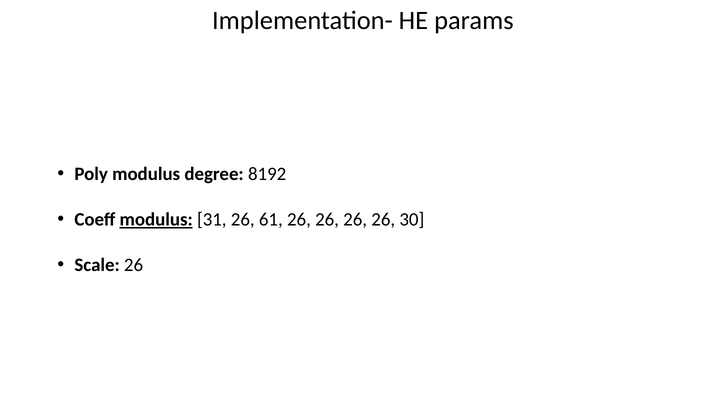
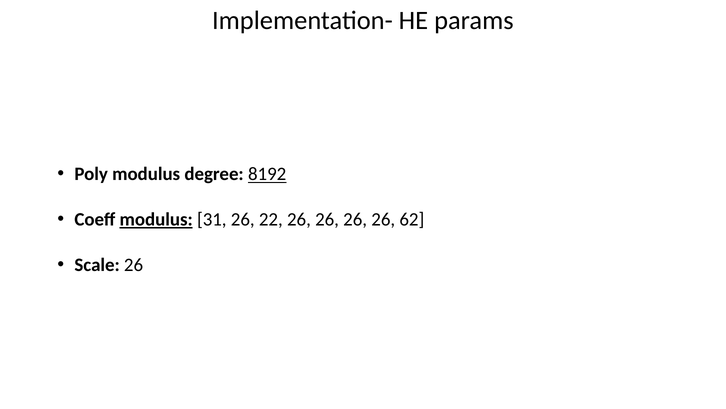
8192 underline: none -> present (267, 174)
61: 61 -> 22 (271, 219)
30: 30 -> 62 (412, 219)
